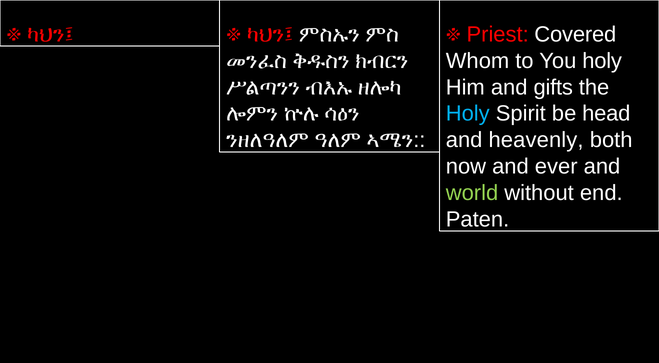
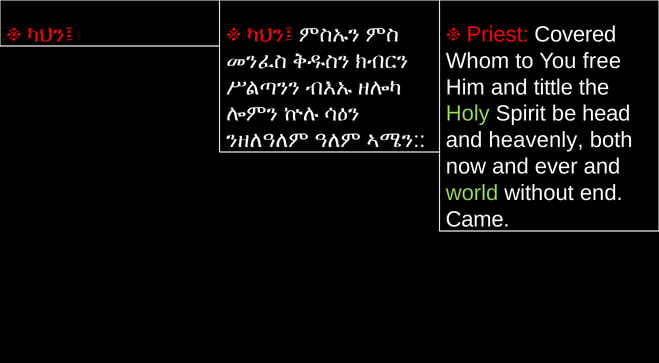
You holy: holy -> free (602, 61)
gifts: gifts -> tittle (553, 87)
Holy colour: light blue -> light green (468, 114)
Paten: Paten -> Came (478, 219)
